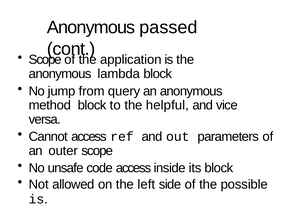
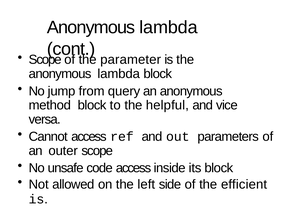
passed: passed -> lambda (169, 27)
application: application -> parameter (131, 60)
possible: possible -> efficient (244, 185)
